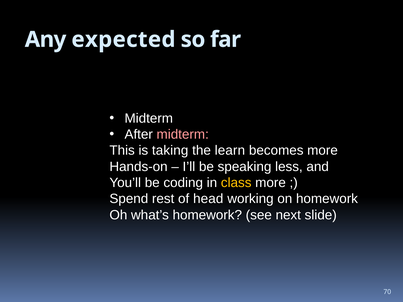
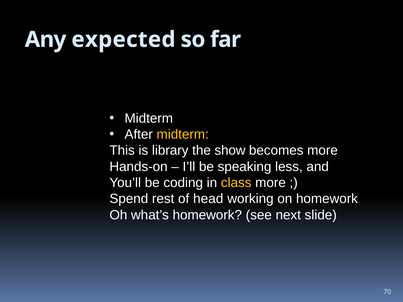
midterm colour: pink -> yellow (183, 135)
taking: taking -> library (170, 151)
learn: learn -> show (230, 151)
